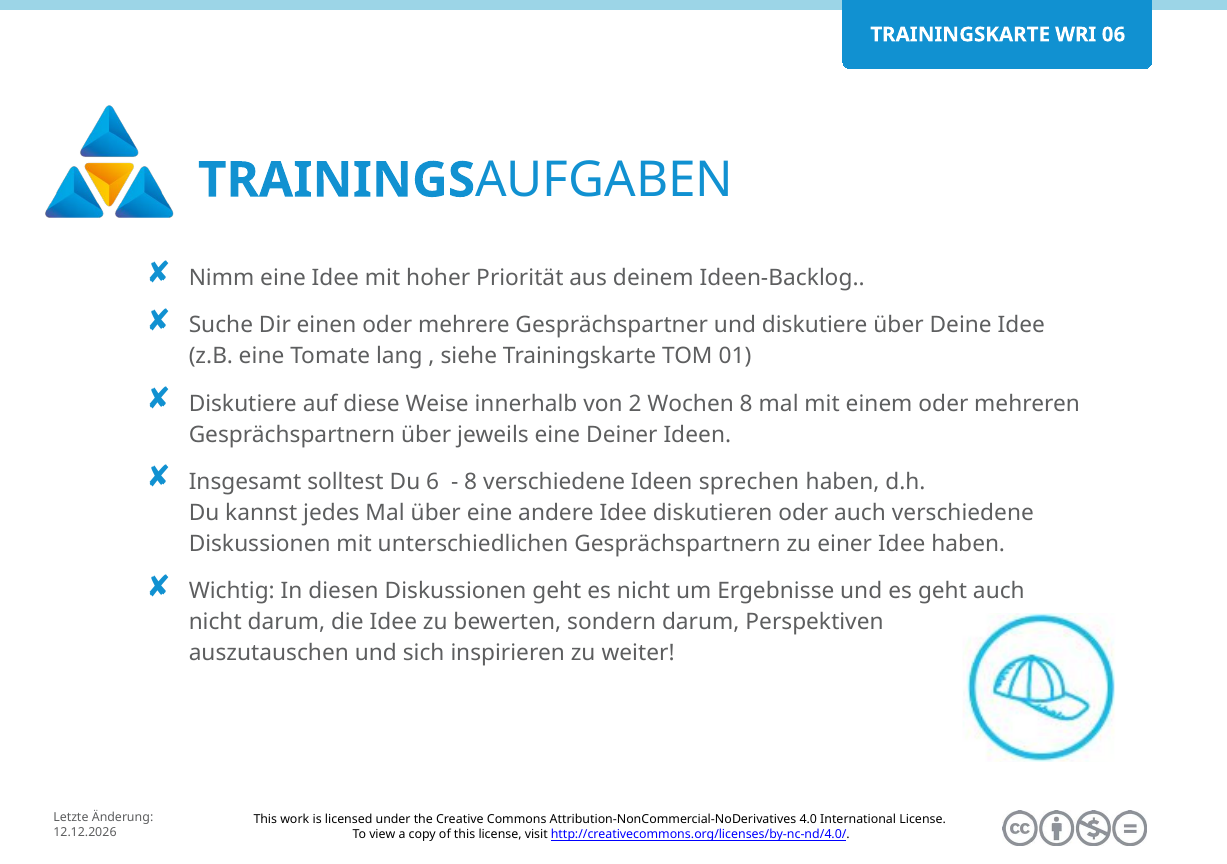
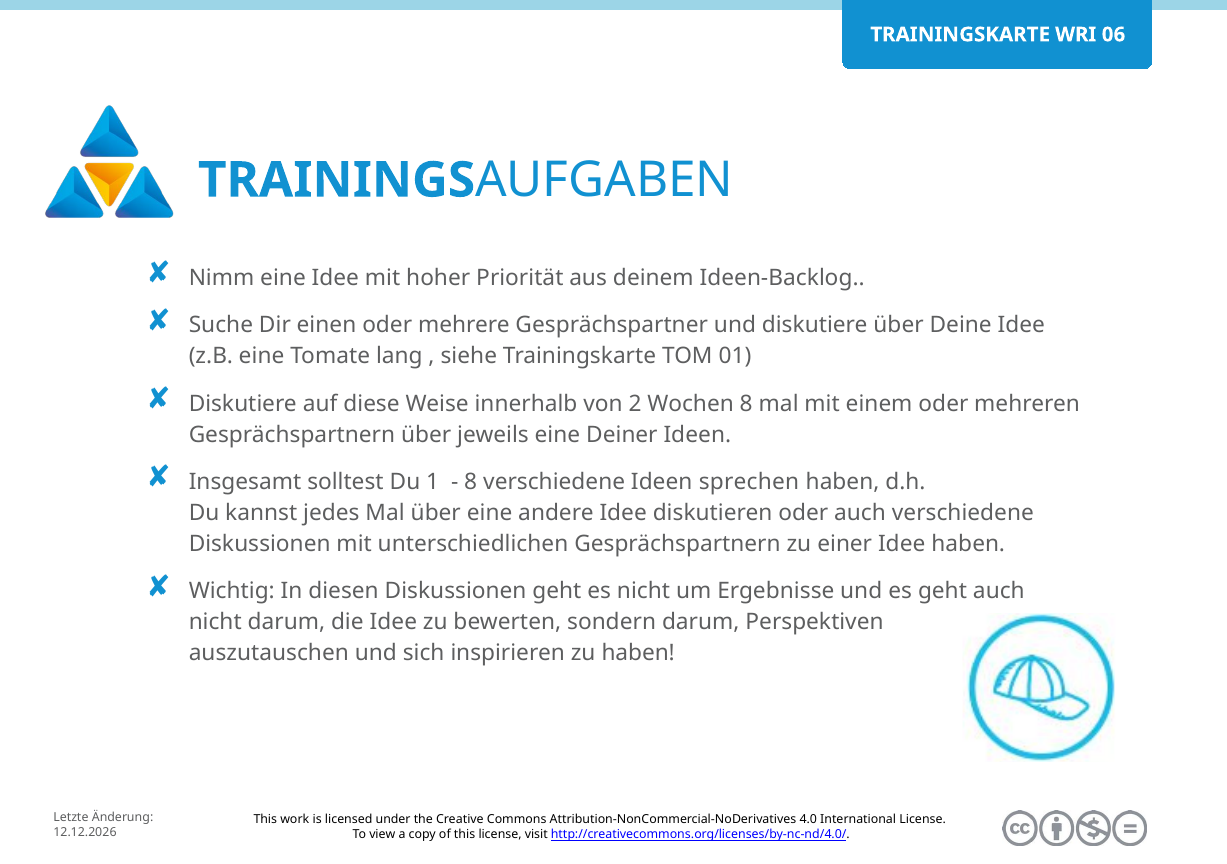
6: 6 -> 1 (433, 482)
zu weiter: weiter -> haben (638, 653)
